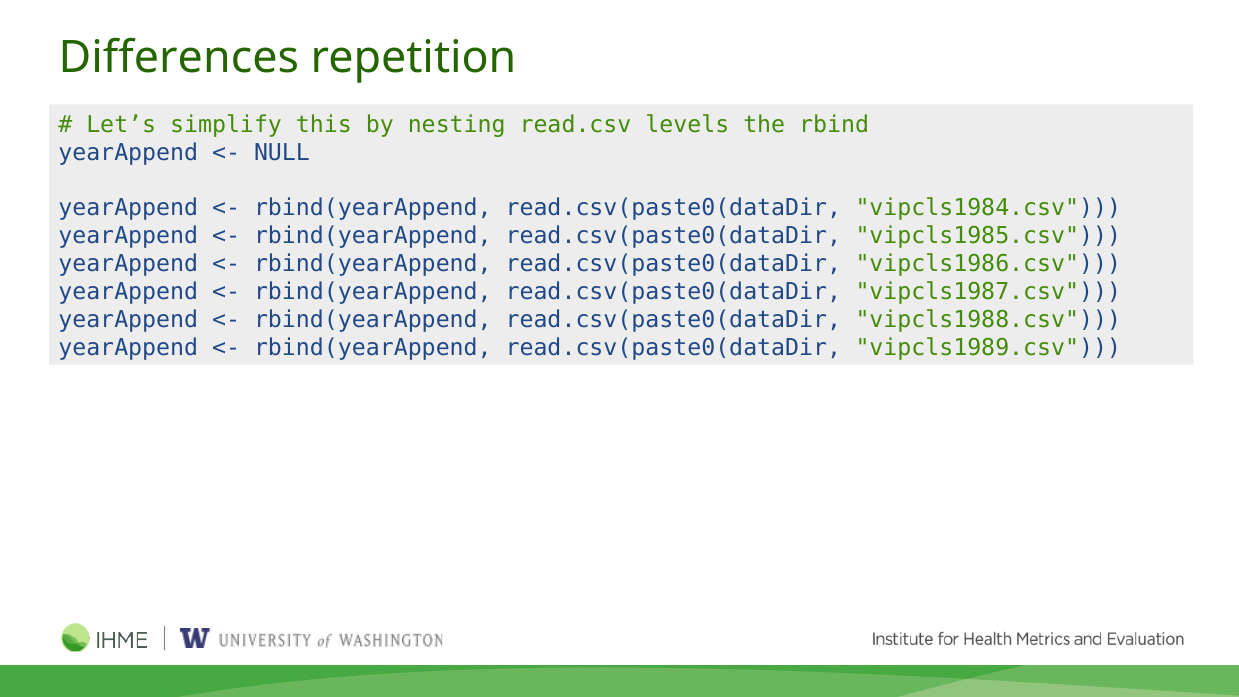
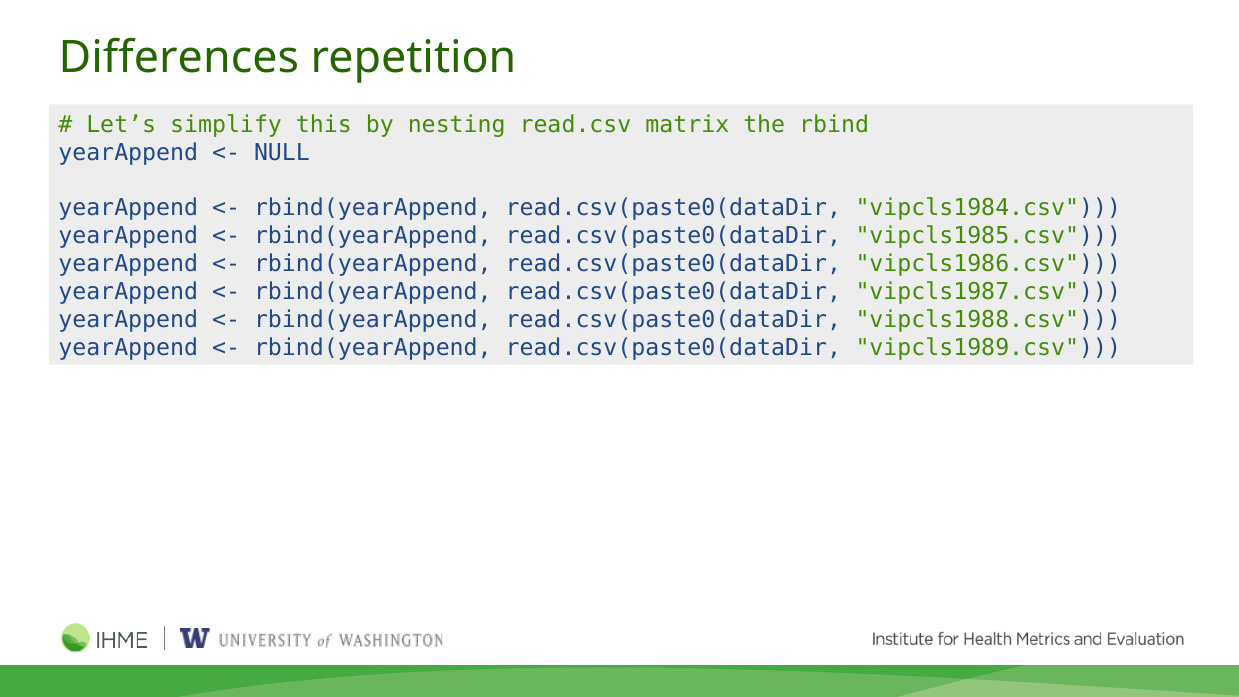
levels: levels -> matrix (687, 125)
